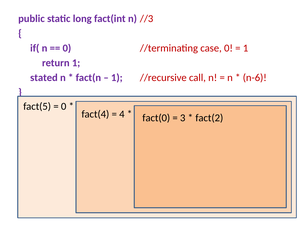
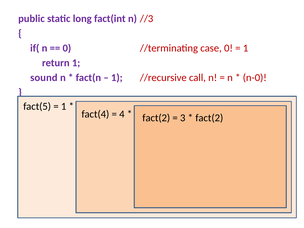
stated: stated -> sound (44, 78)
n-6: n-6 -> n-0 (255, 78)
0: 0 -> 1 (64, 106)
fact(0: fact(0 -> fact(2 (156, 118)
